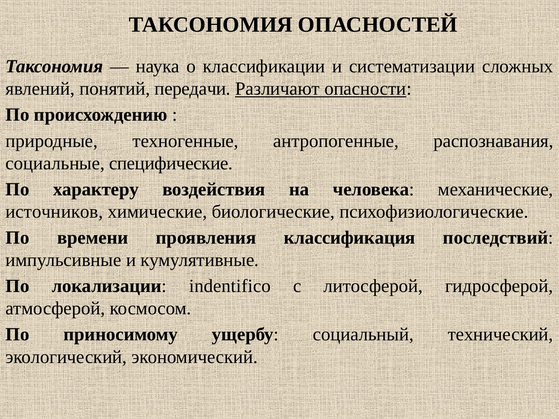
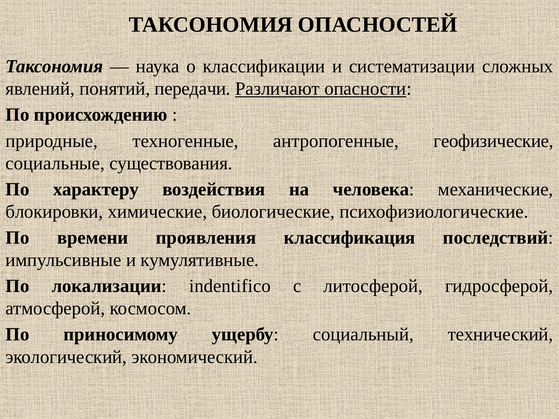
распознавания: распознавания -> геофизические (494, 141)
специфические: специфические -> существования (171, 163)
источников: источников -> блокировки (54, 212)
